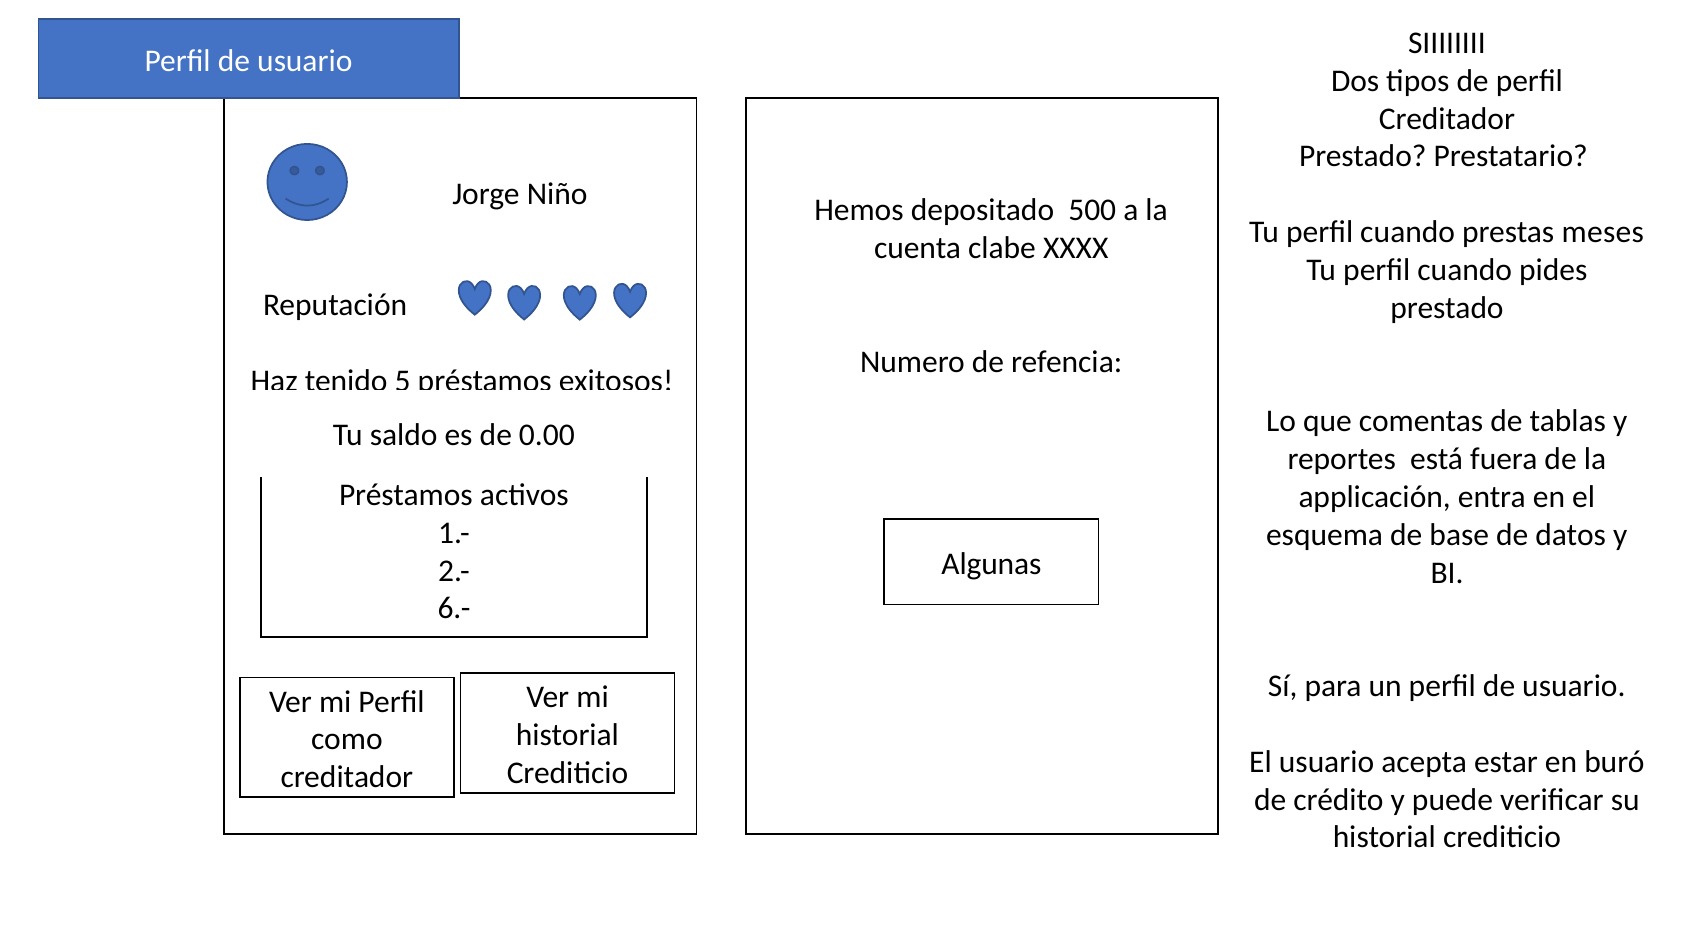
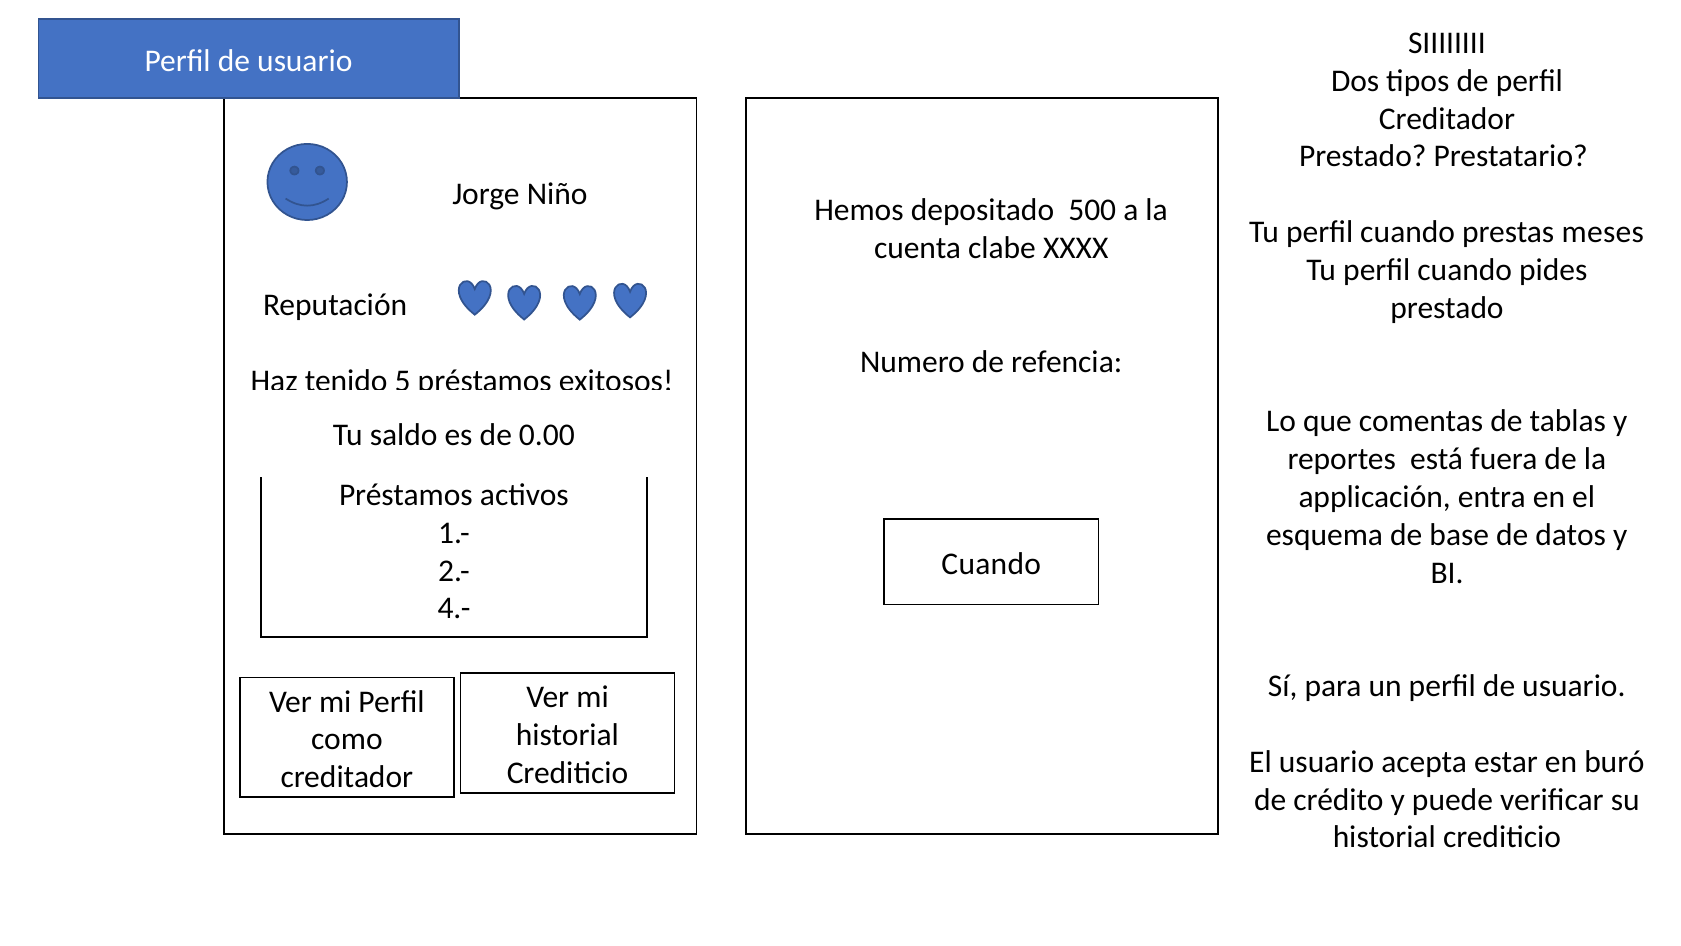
Algunas: Algunas -> Cuando (991, 564)
6.-: 6.- -> 4.- (454, 608)
